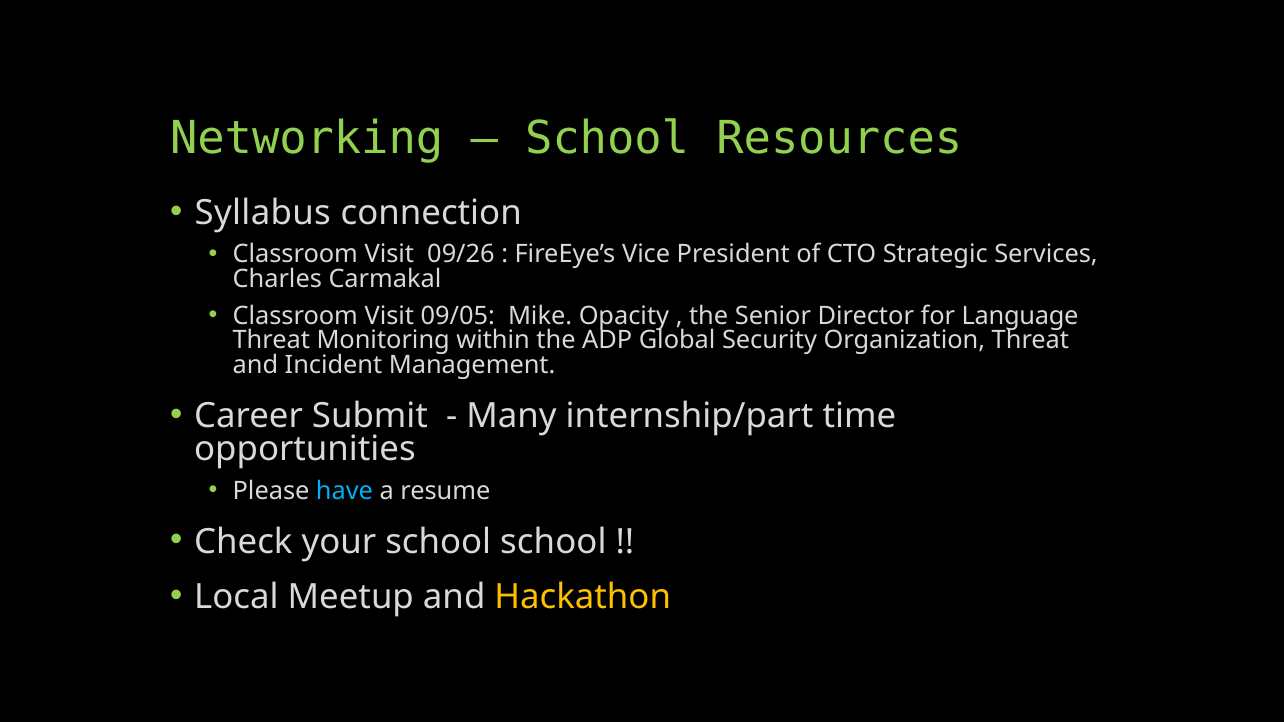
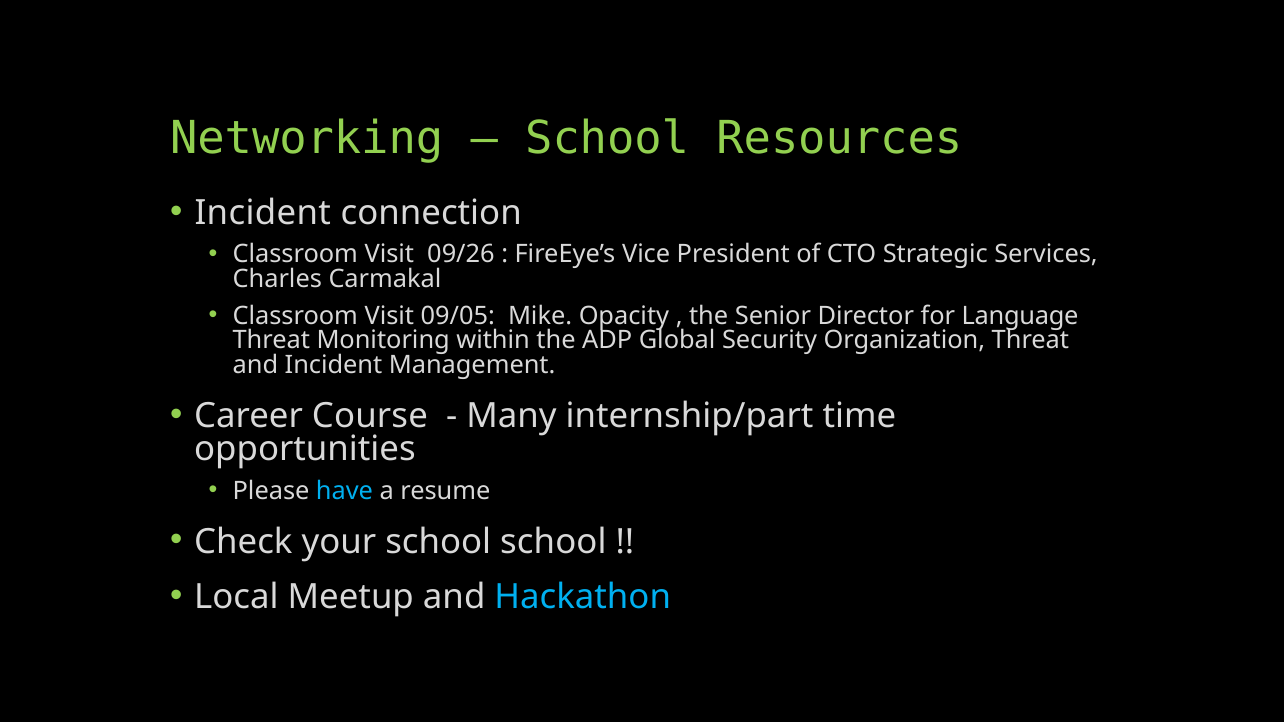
Syllabus: Syllabus -> Incident (263, 213)
Submit: Submit -> Course (370, 416)
Hackathon colour: yellow -> light blue (583, 597)
